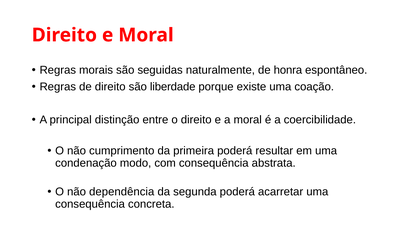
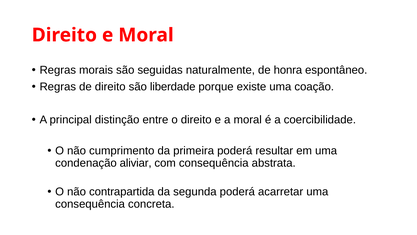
modo: modo -> aliviar (136, 163)
dependência: dependência -> contrapartida (122, 191)
